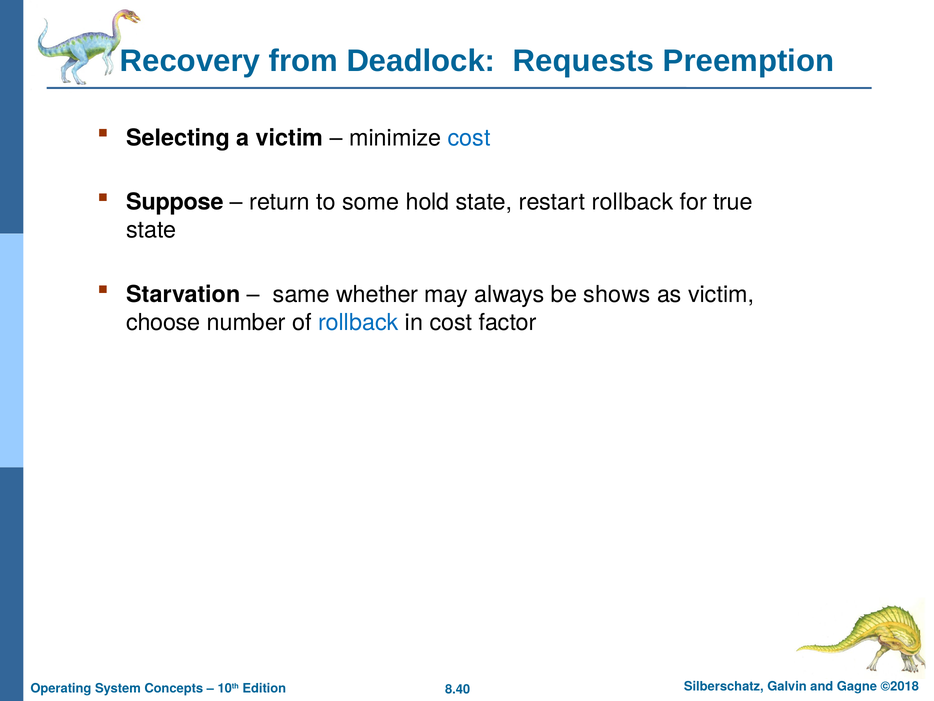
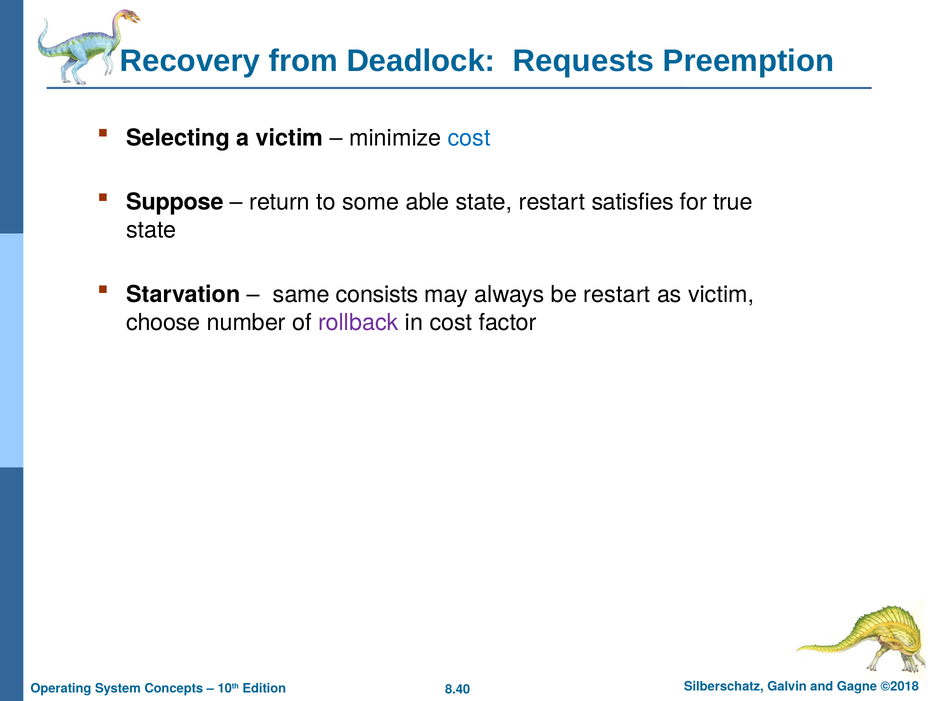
hold: hold -> able (428, 202)
restart rollback: rollback -> satisfies (633, 202)
whether: whether -> consists (377, 294)
be shows: shows -> restart (617, 294)
rollback colour: blue -> purple (358, 322)
